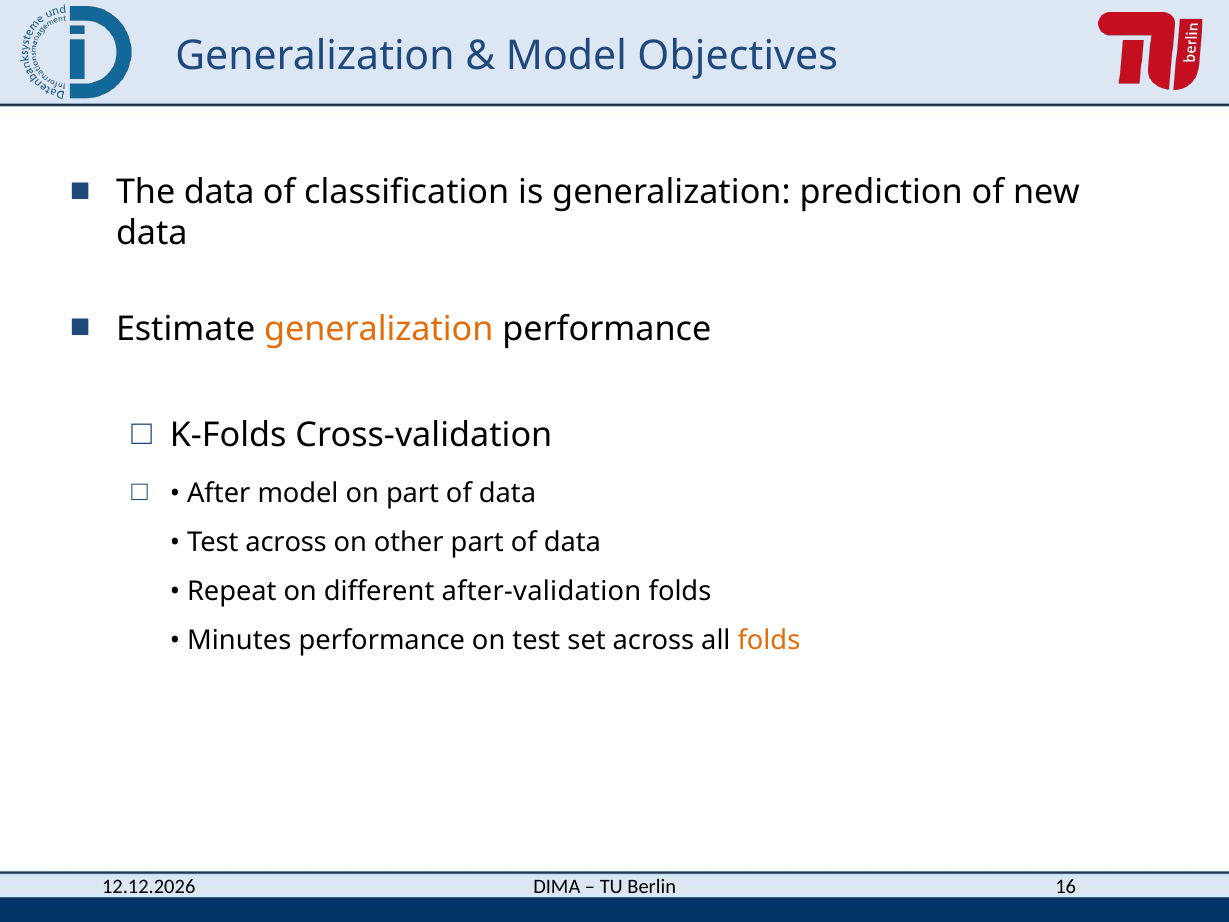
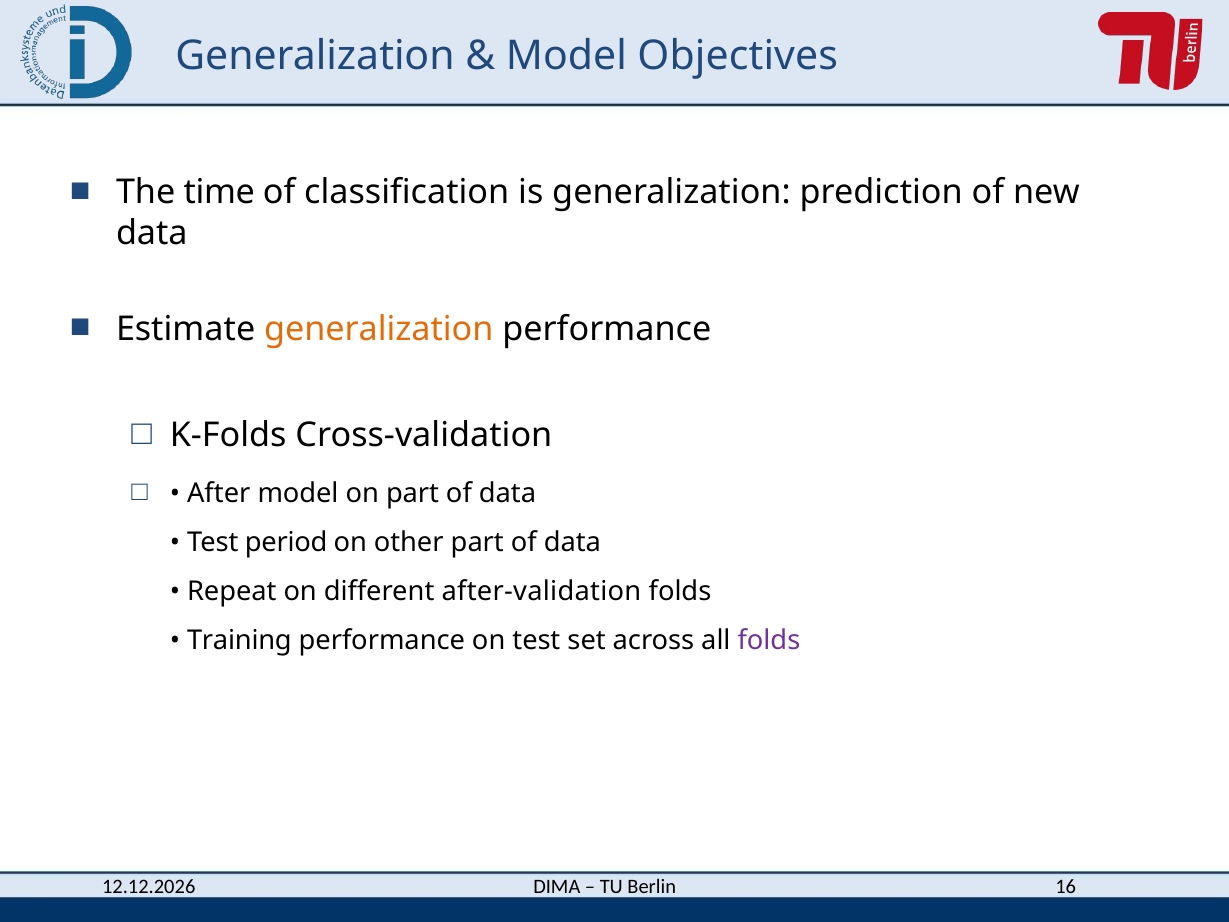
The data: data -> time (219, 192)
Test across: across -> period (286, 542)
Minutes: Minutes -> Training (239, 641)
folds colour: orange -> purple (769, 641)
